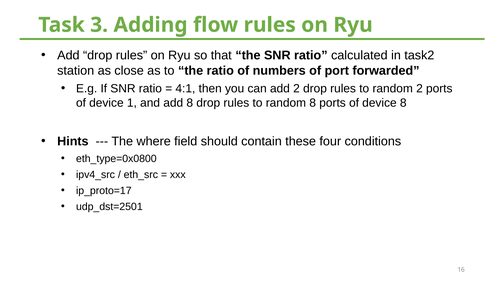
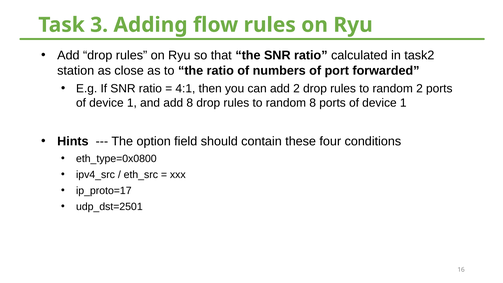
8: 8 -> 1 (403, 103)
where: where -> option (154, 141)
